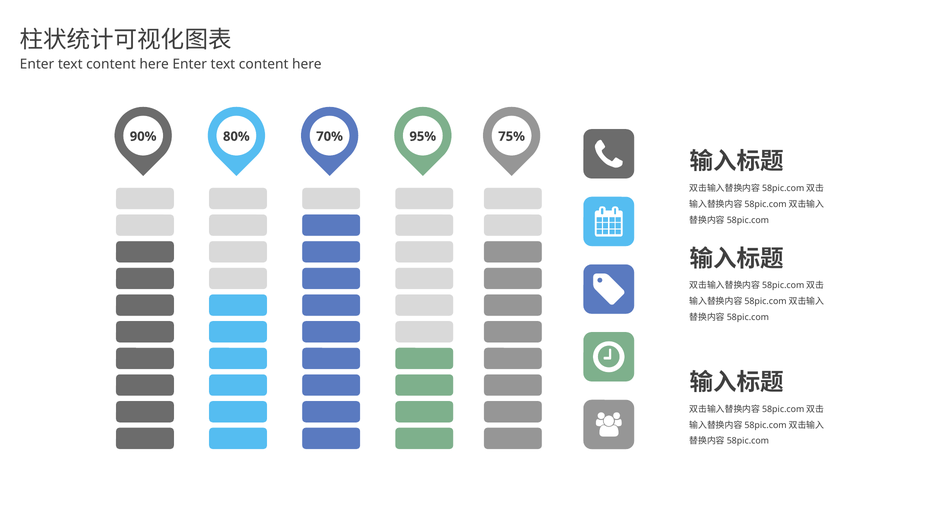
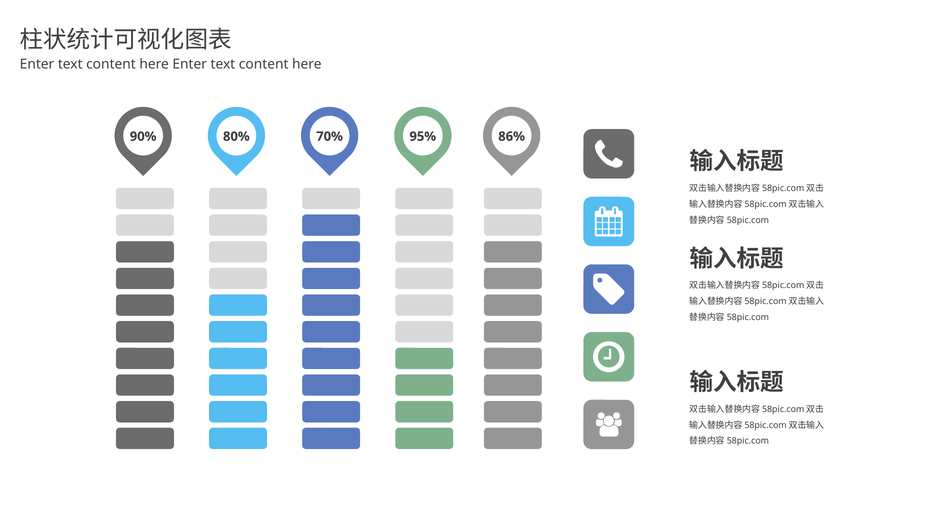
75%: 75% -> 86% (512, 136)
